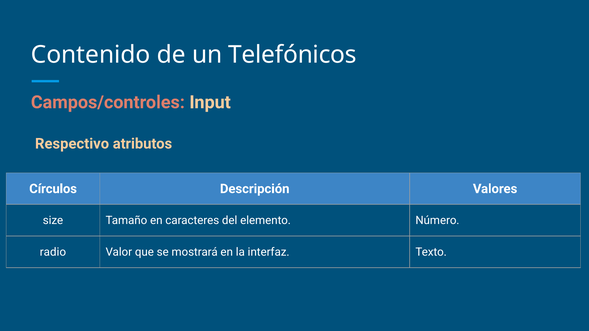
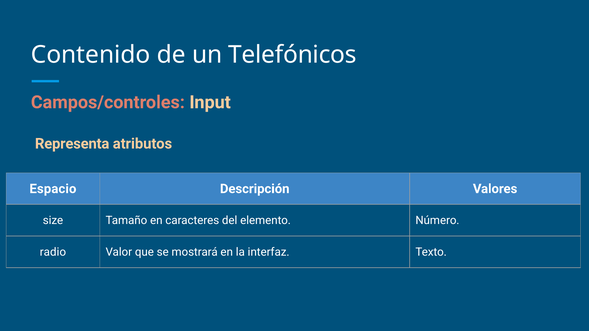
Respectivo: Respectivo -> Representa (72, 144)
Círculos: Círculos -> Espacio (53, 189)
